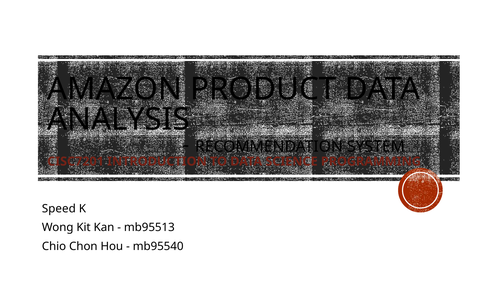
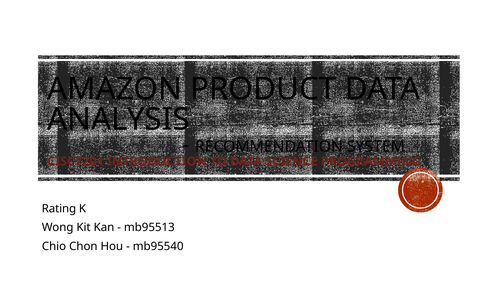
Speed: Speed -> Rating (59, 209)
